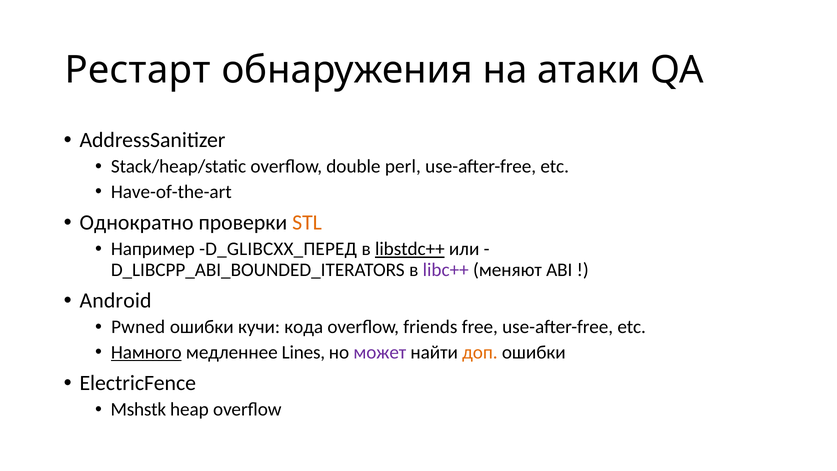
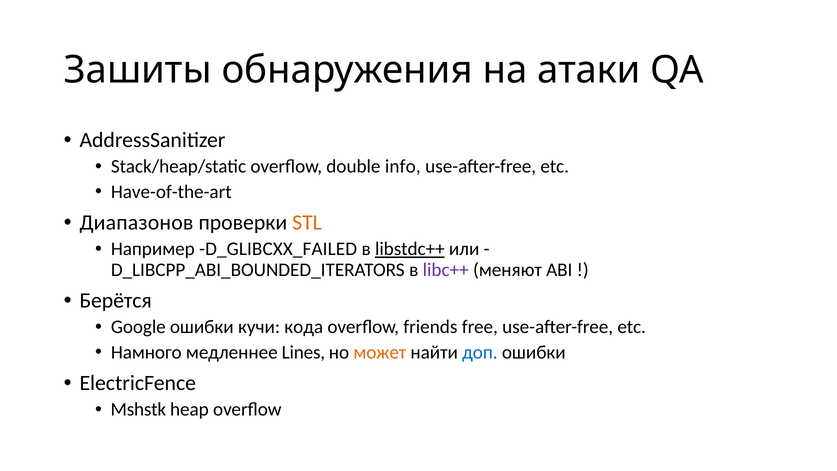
Рестарт: Рестарт -> Зашиты (138, 70)
perl: perl -> info (403, 167)
Однократно: Однократно -> Диапазонов (136, 222)
D_GLIBCXX_ПЕРЕД: D_GLIBCXX_ПЕРЕД -> D_GLIBCXX_FAILED (278, 249)
Android: Android -> Берётся (116, 300)
Pwned: Pwned -> Google (138, 327)
Намного underline: present -> none (146, 352)
может colour: purple -> orange (380, 352)
доп colour: orange -> blue (480, 352)
